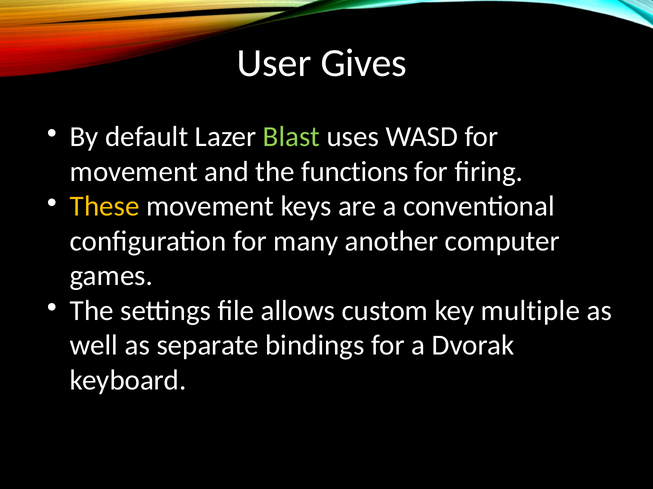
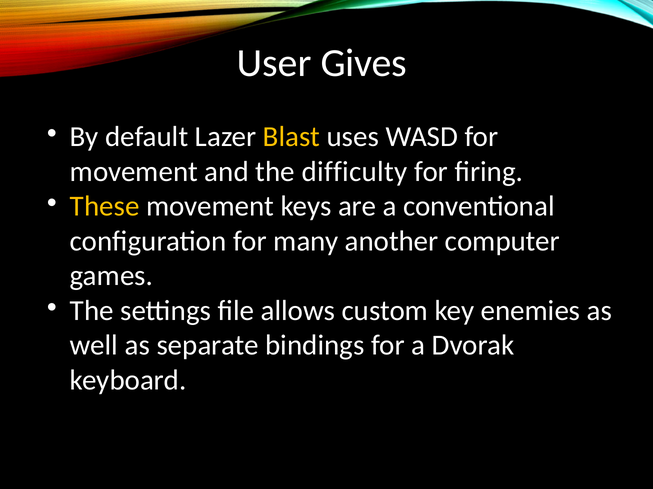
Blast colour: light green -> yellow (292, 137)
functions: functions -> difficulty (354, 172)
multiple: multiple -> enemies (531, 311)
